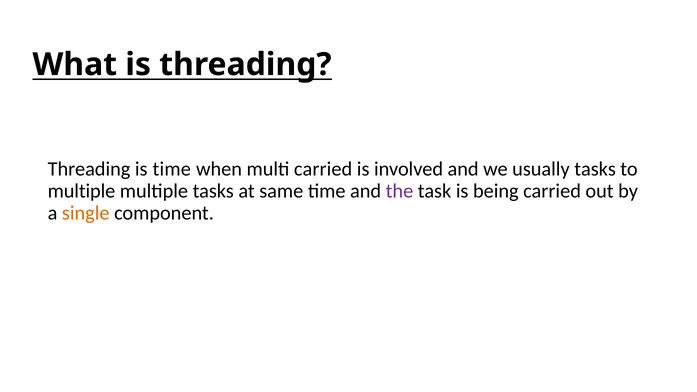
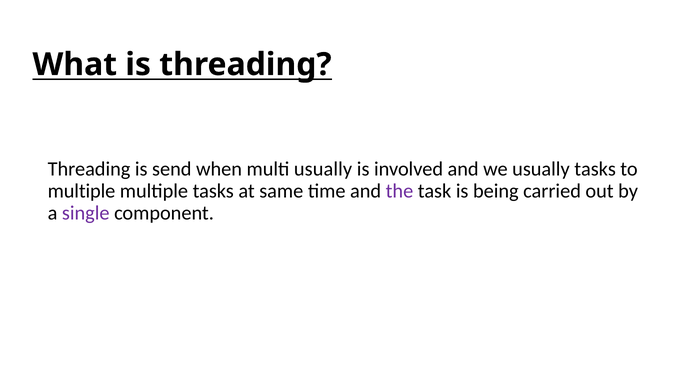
is time: time -> send (172, 169)
multi carried: carried -> usually (323, 169)
single colour: orange -> purple (86, 213)
